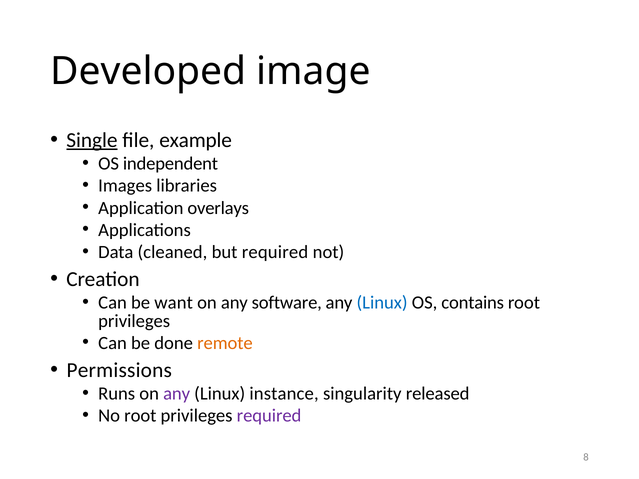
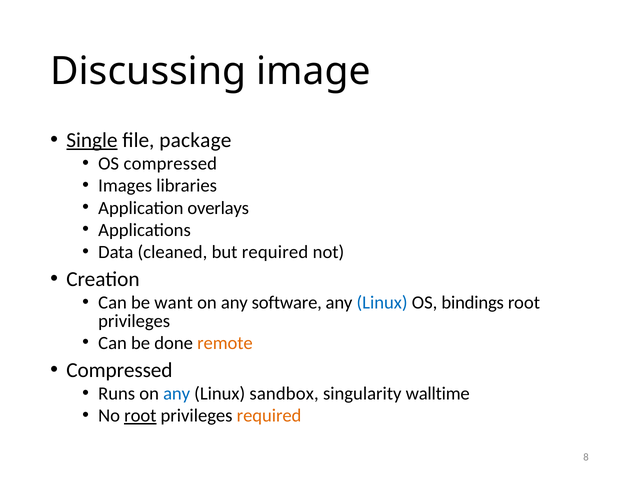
Developed: Developed -> Discussing (148, 72)
example: example -> package (195, 140)
OS independent: independent -> compressed (170, 164)
contains: contains -> bindings (473, 303)
Permissions: Permissions -> Compressed (119, 370)
any colour: purple -> blue (177, 394)
instance: instance -> sandbox (284, 394)
released: released -> walltime (438, 394)
root underline: none -> present (140, 416)
required colour: purple -> orange (269, 416)
